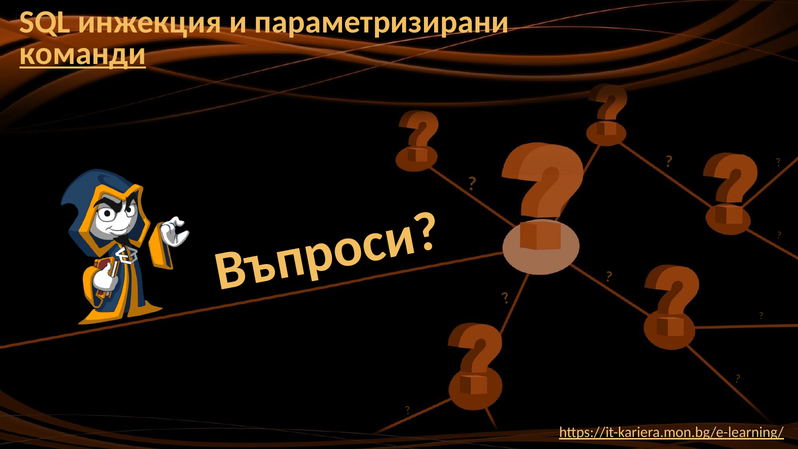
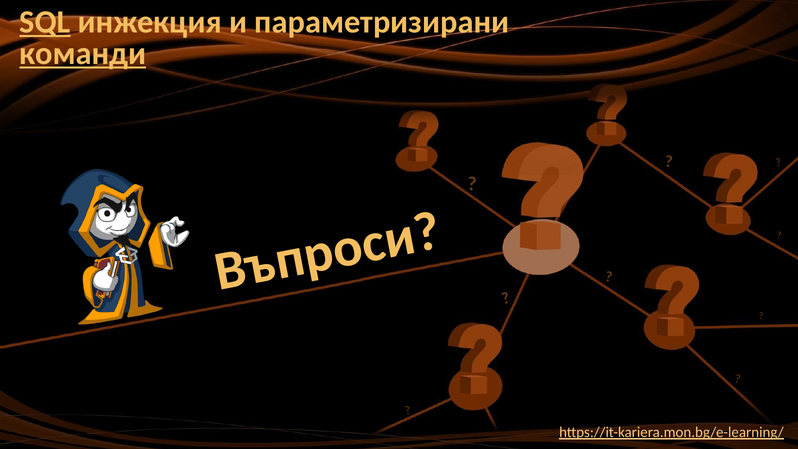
SQL underline: none -> present (45, 22)
